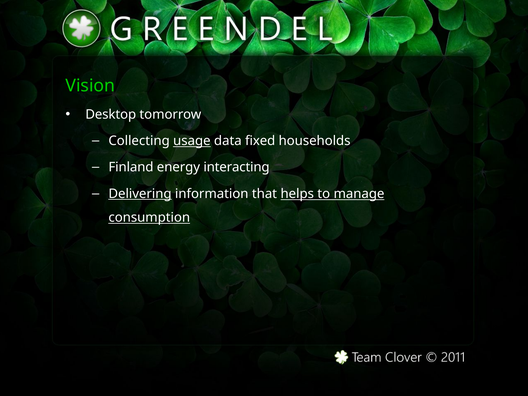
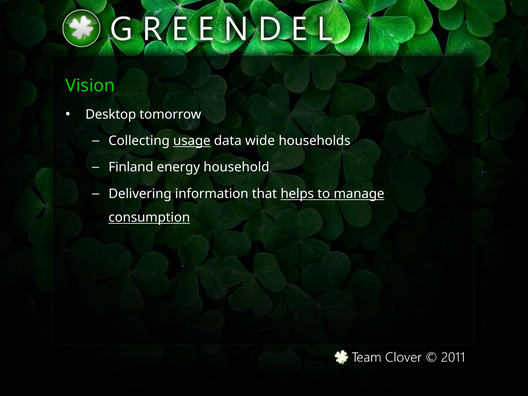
fixed: fixed -> wide (260, 141)
interacting: interacting -> household (236, 167)
Delivering underline: present -> none (140, 194)
